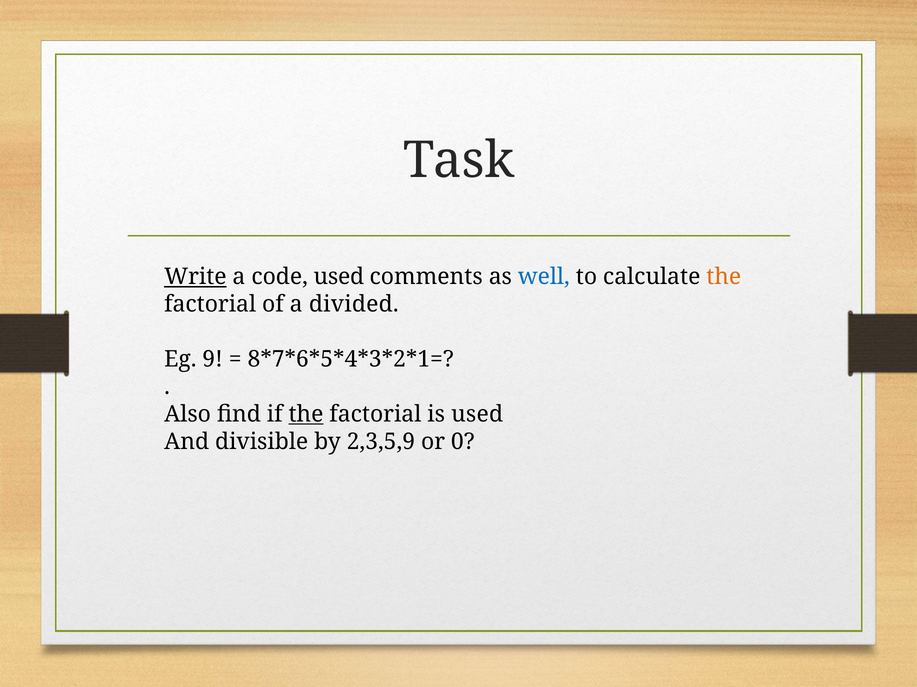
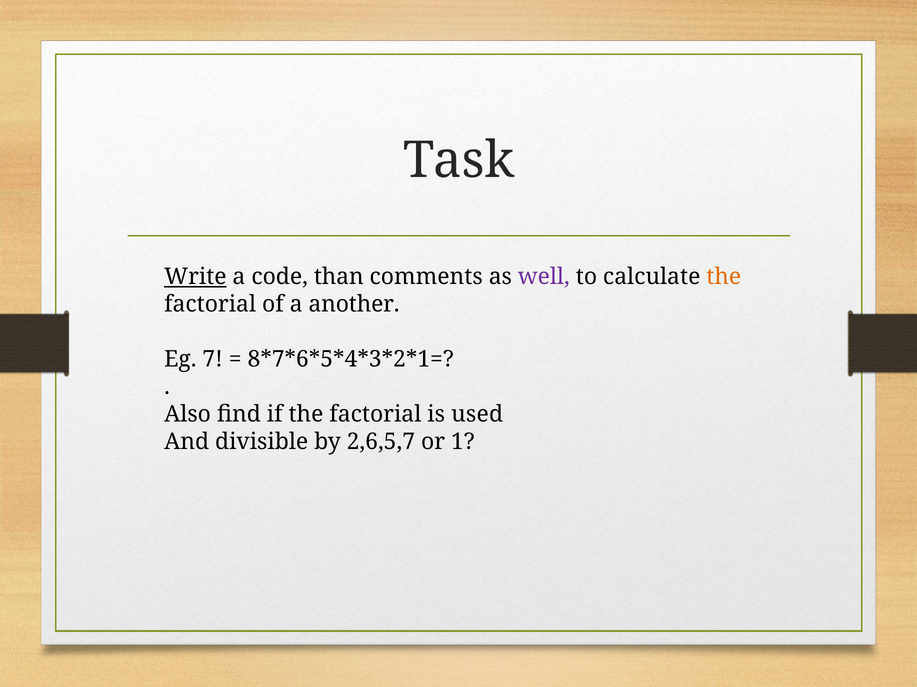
code used: used -> than (339, 277)
well colour: blue -> purple (544, 277)
divided: divided -> another (354, 305)
9: 9 -> 7 (213, 360)
the underline: present -> none (306, 415)
2,3,5,9: 2,3,5,9 -> 2,6,5,7 (381, 442)
0: 0 -> 1 (463, 442)
